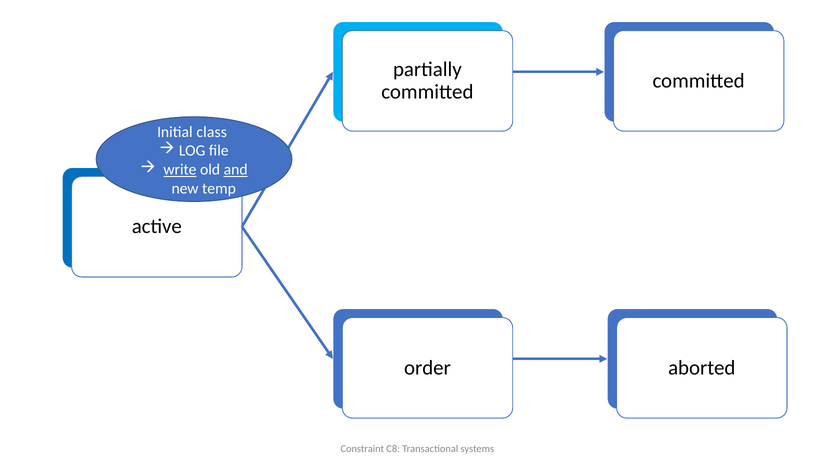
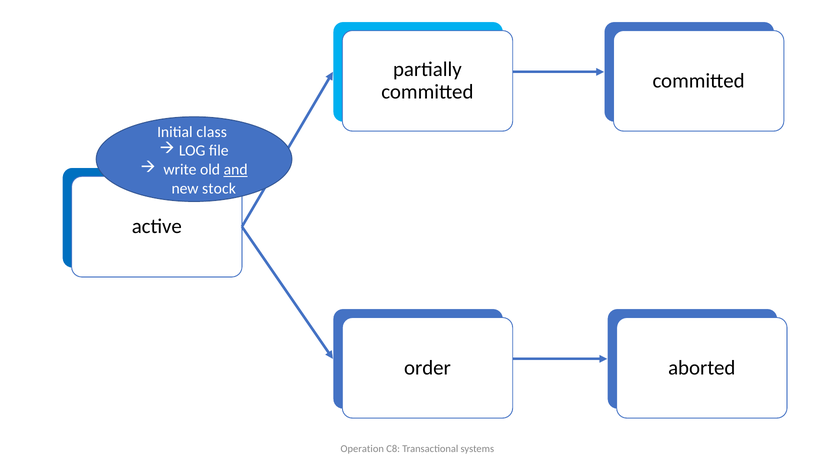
write underline: present -> none (180, 169)
temp: temp -> stock (219, 188)
Constraint: Constraint -> Operation (362, 449)
